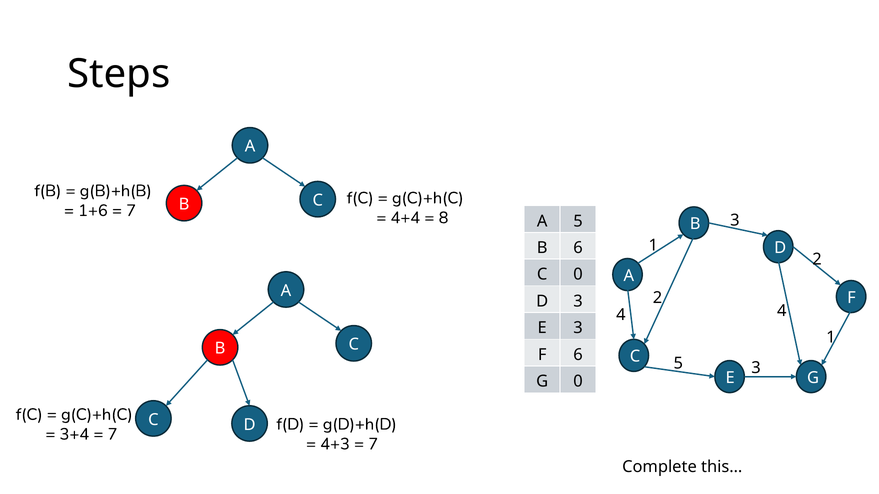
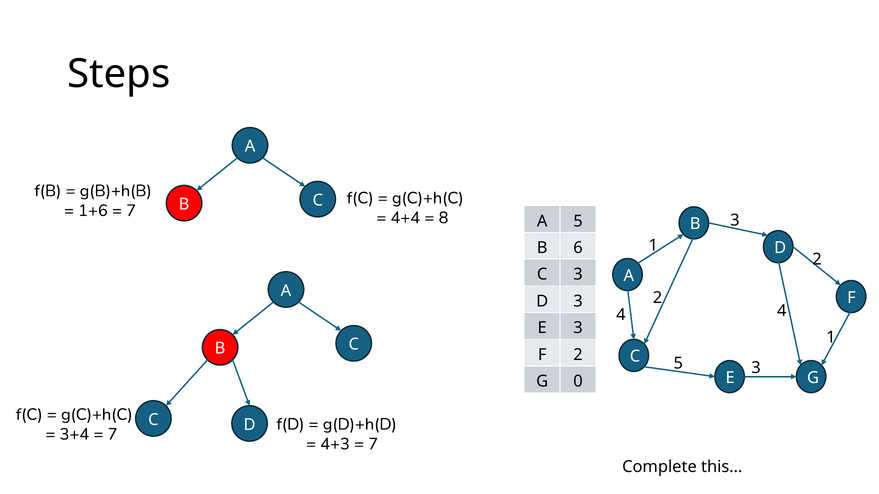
C 0: 0 -> 3 (578, 275)
F 6: 6 -> 2 (578, 355)
